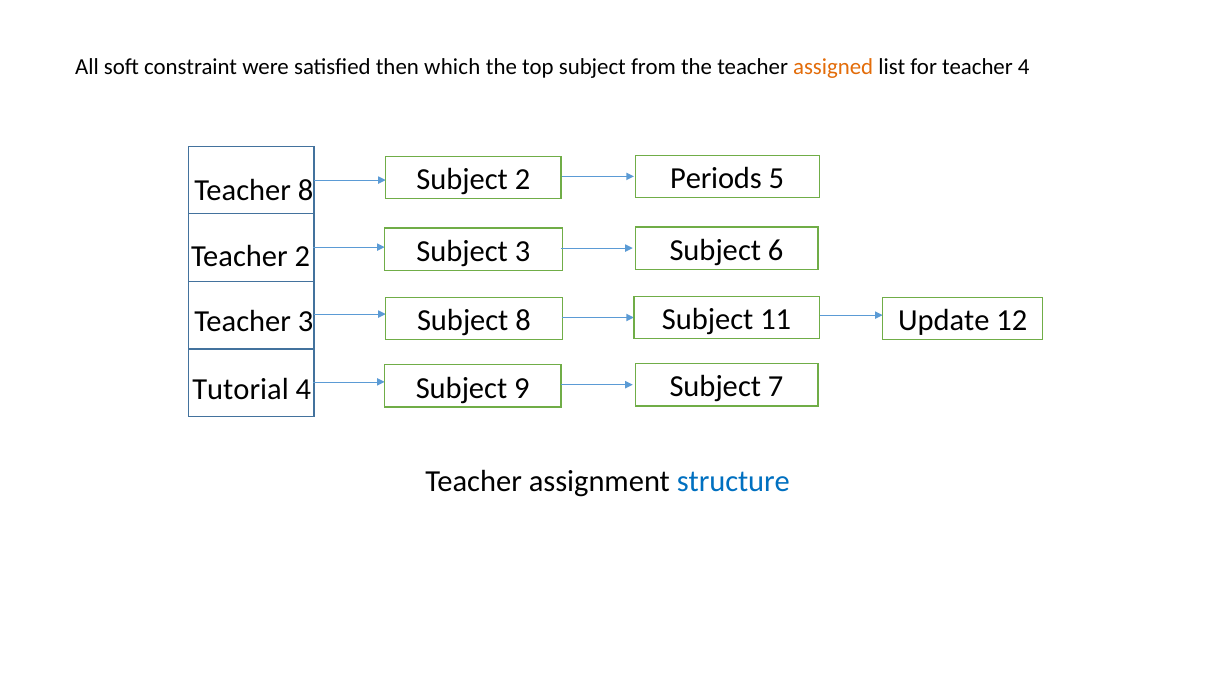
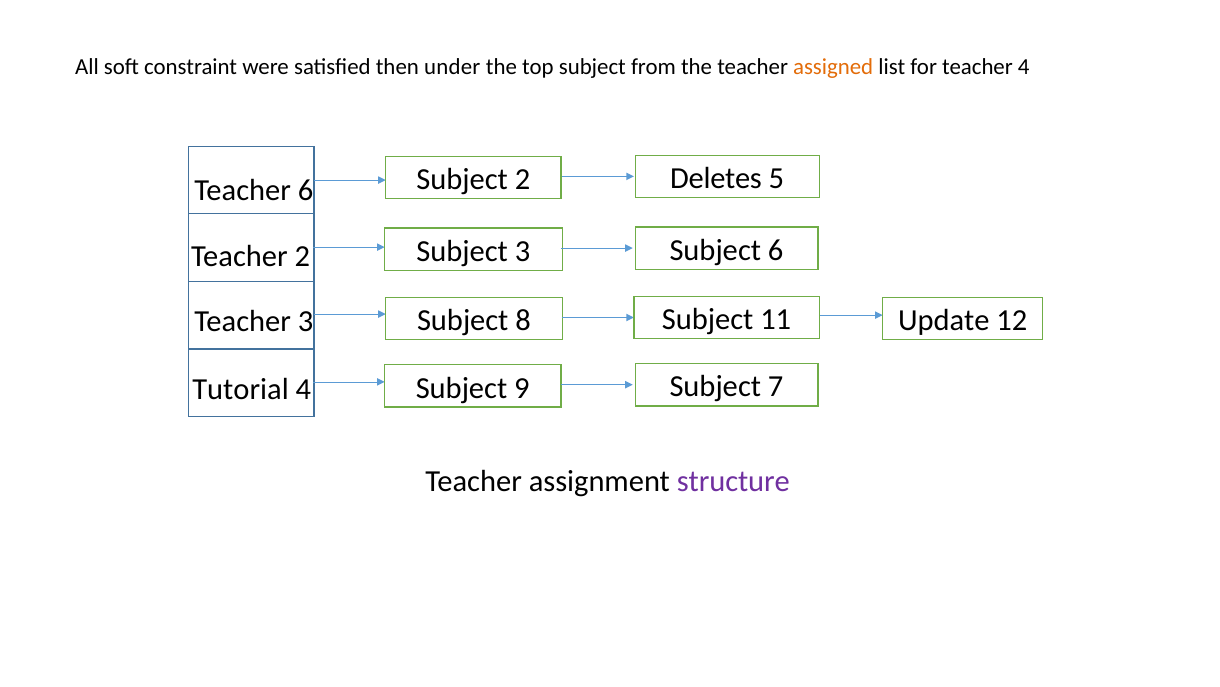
which: which -> under (452, 67)
Periods: Periods -> Deletes (716, 178)
Teacher 8: 8 -> 6 (306, 190)
structure colour: blue -> purple (733, 481)
